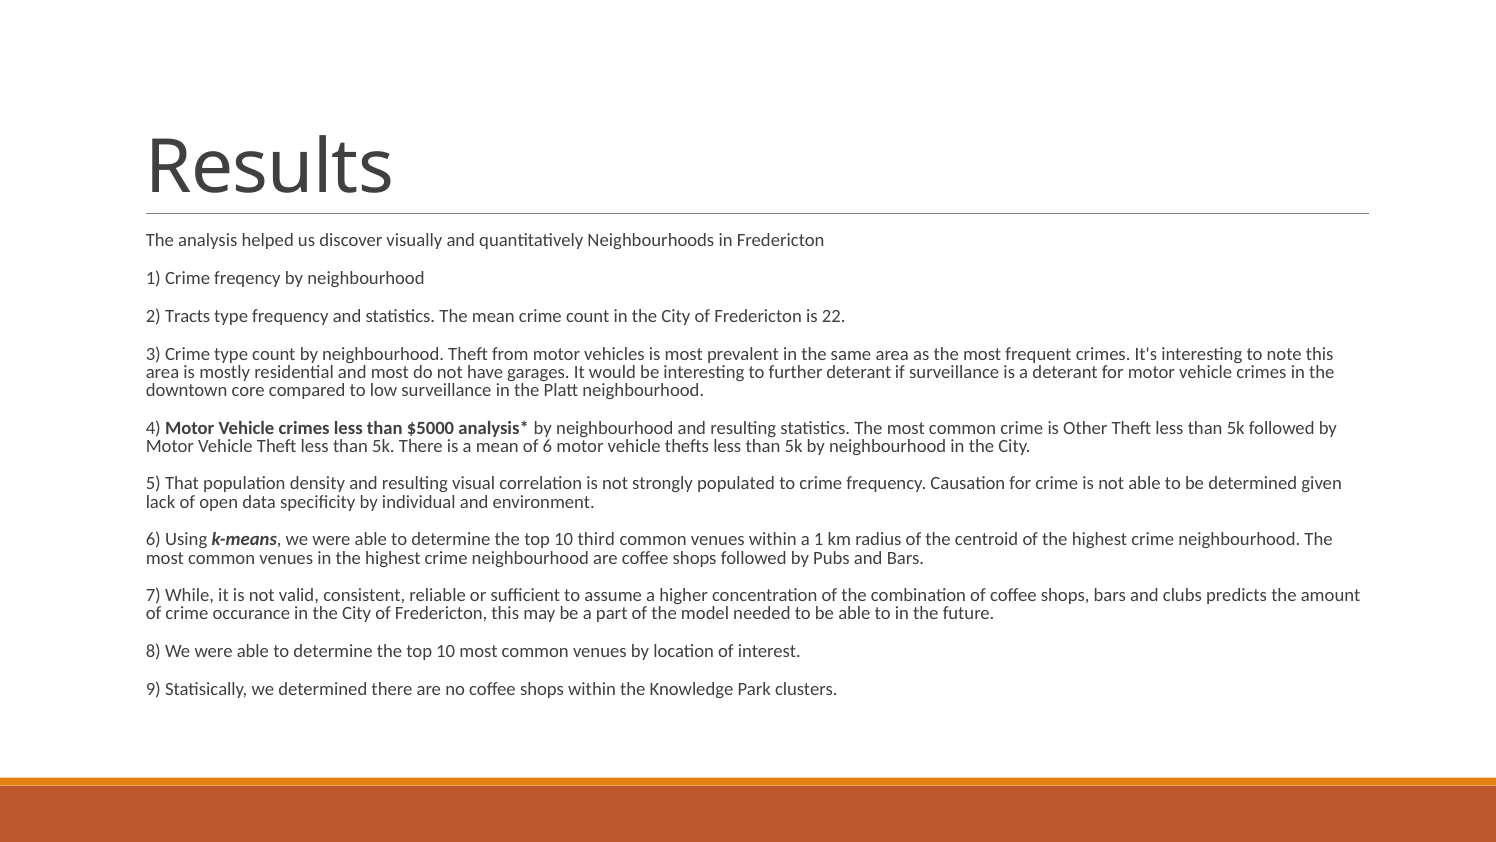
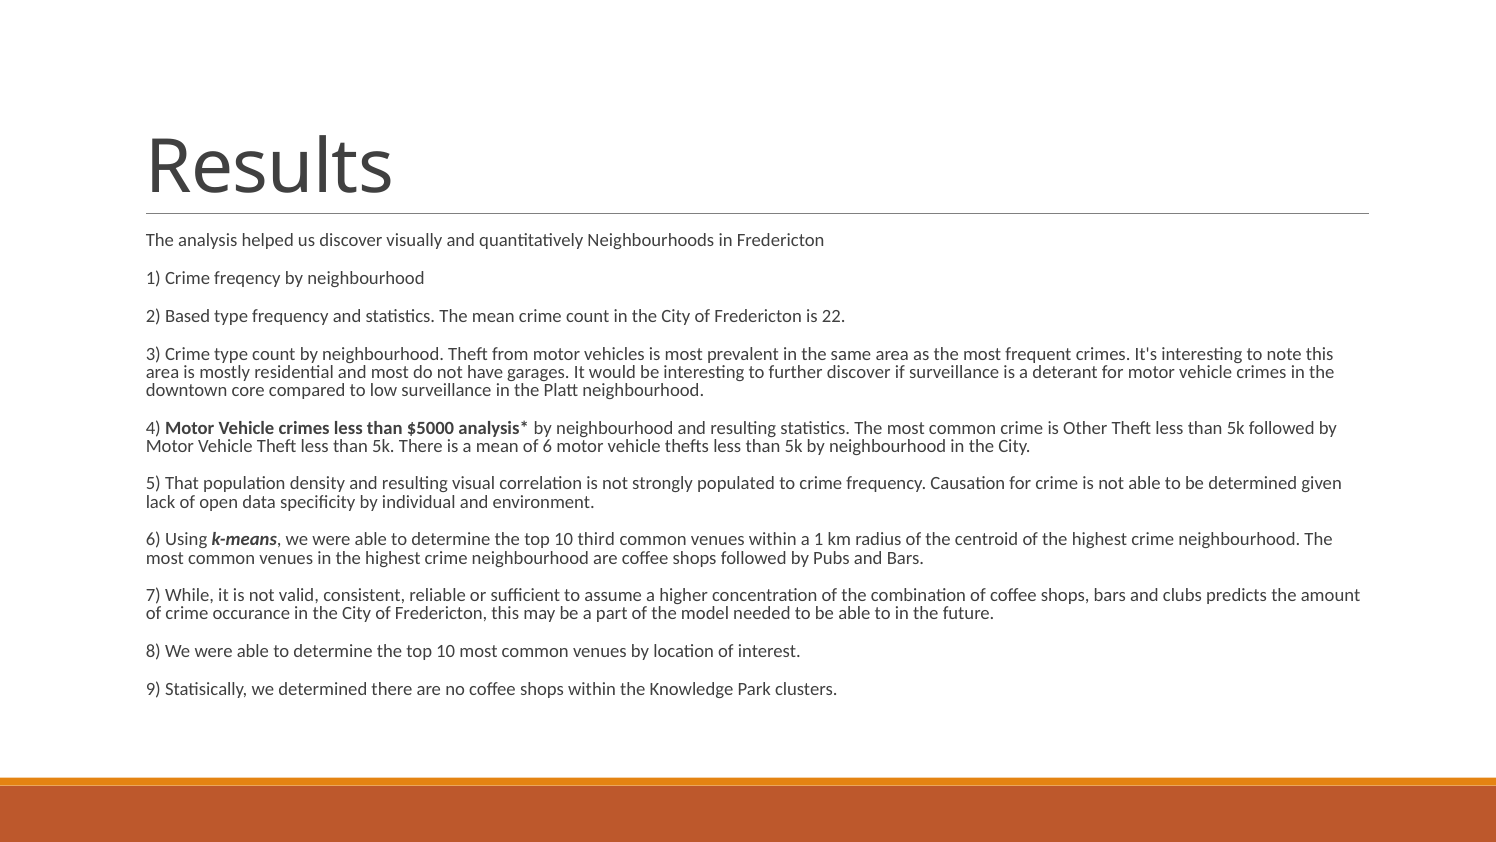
Tracts: Tracts -> Based (188, 316)
further deterant: deterant -> discover (859, 372)
